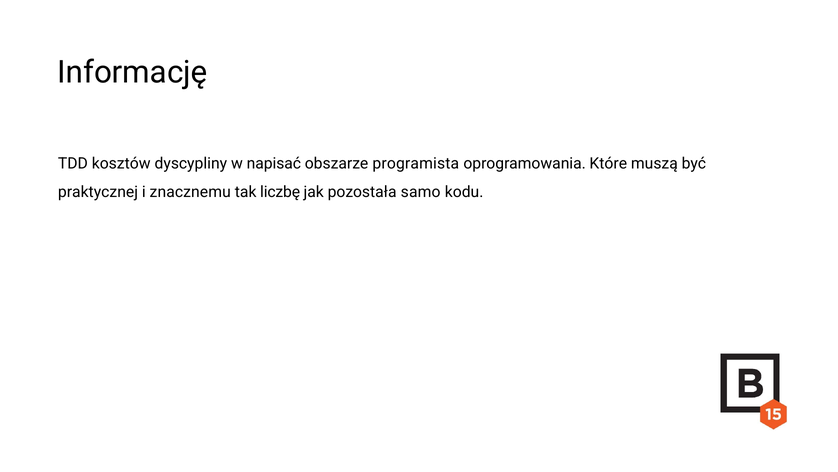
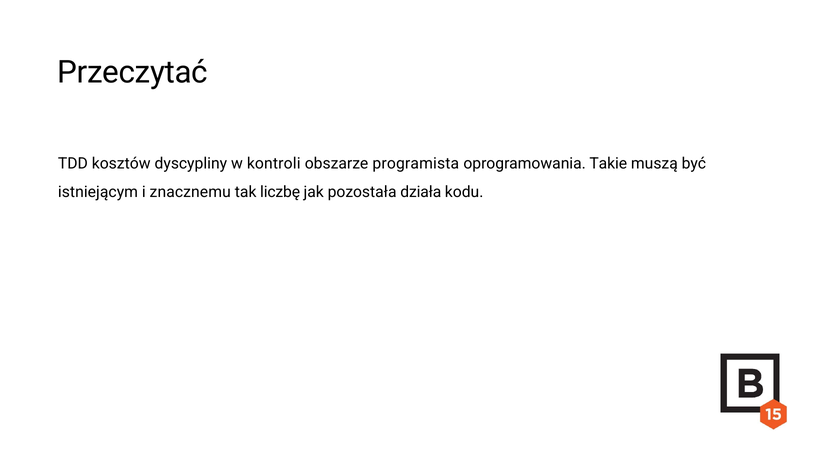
Informację: Informację -> Przeczytać (133, 72)
napisać: napisać -> kontroli (274, 163)
Które: Które -> Takie (608, 163)
praktycznej: praktycznej -> istniejącym (98, 192)
samo: samo -> działa (421, 192)
